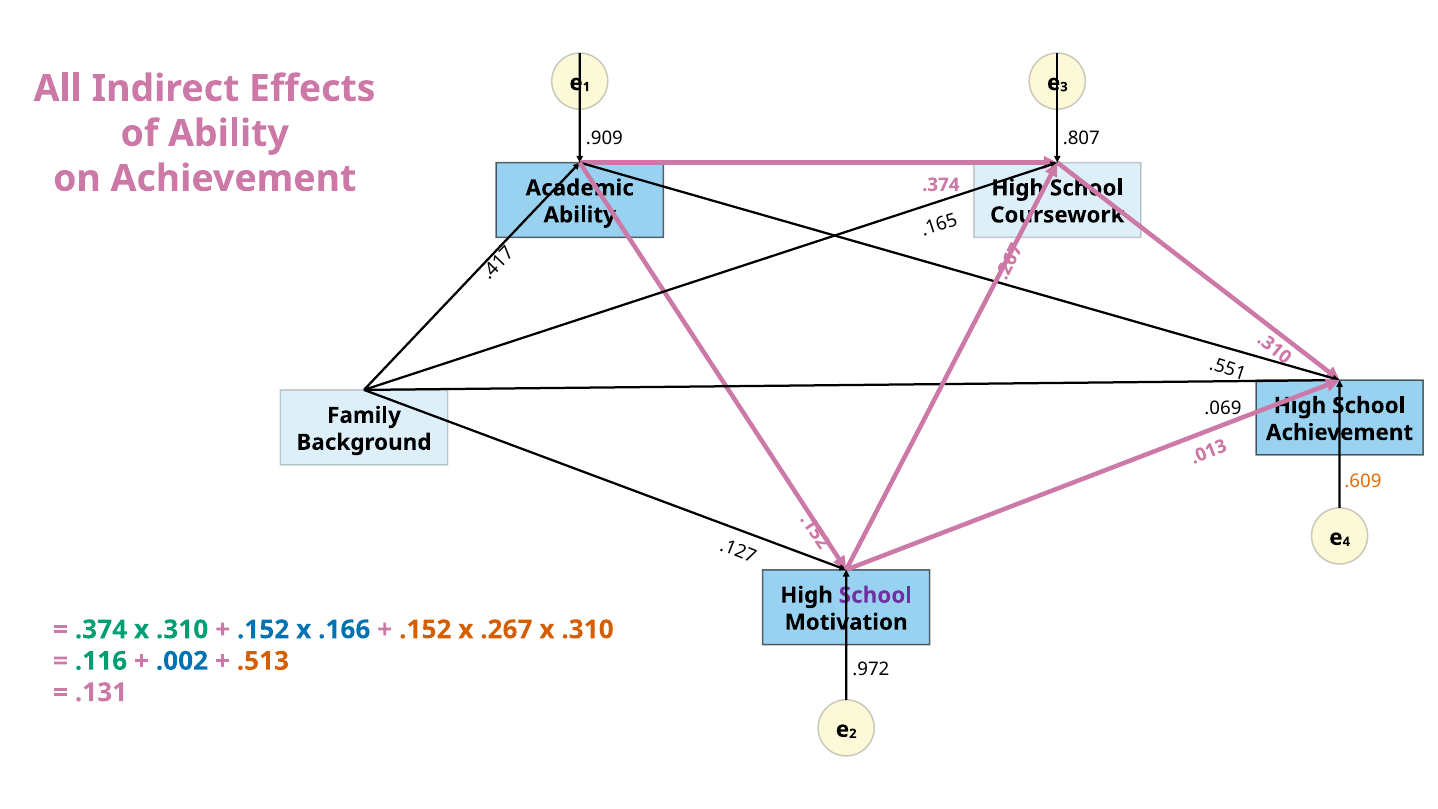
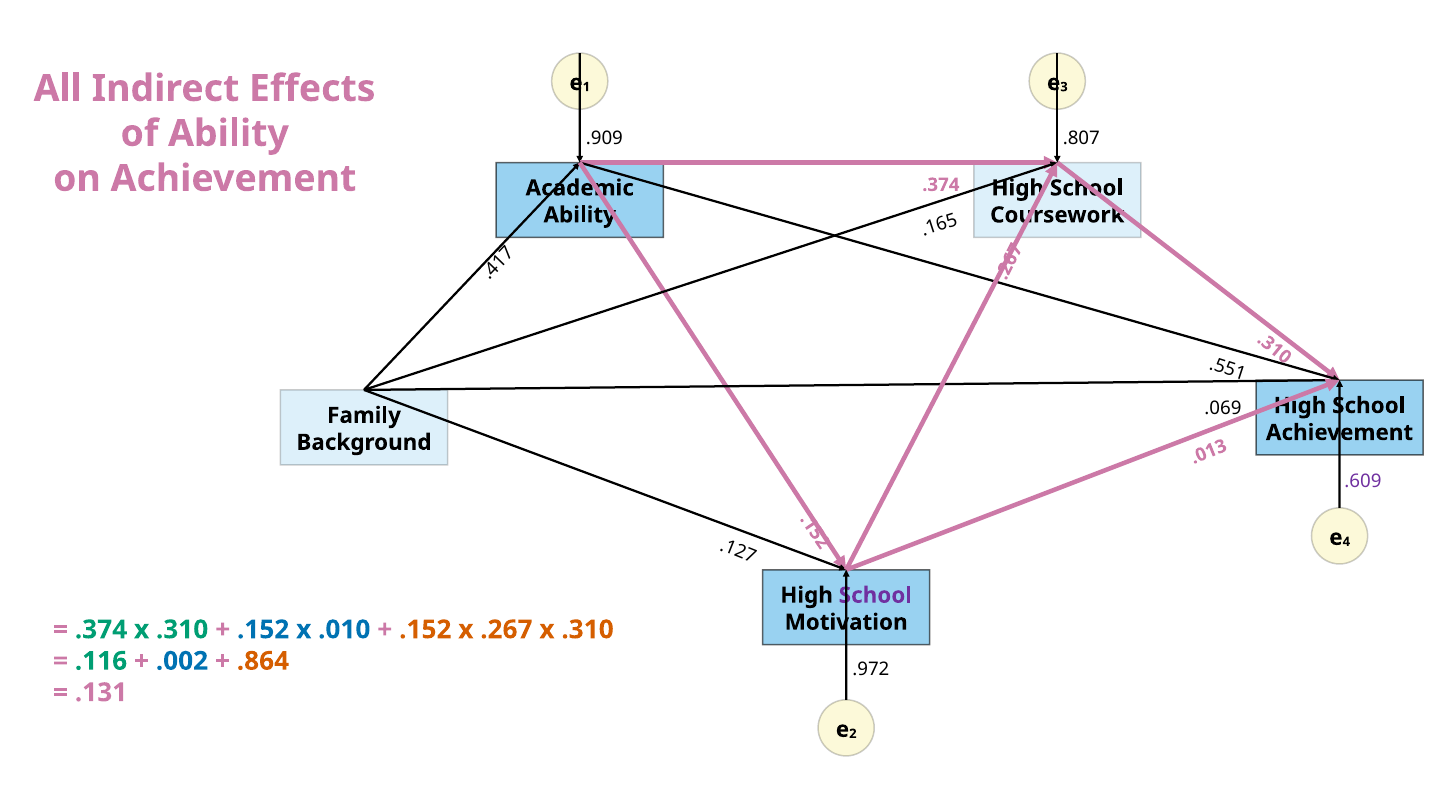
.609 colour: orange -> purple (1363, 481)
.166: .166 -> .010 (344, 630)
.513: .513 -> .864 (263, 661)
